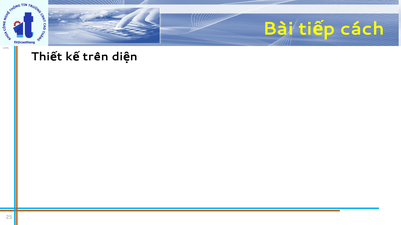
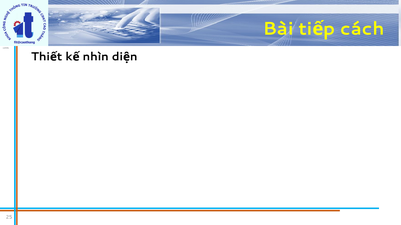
trên: trên -> nhìn (96, 57)
